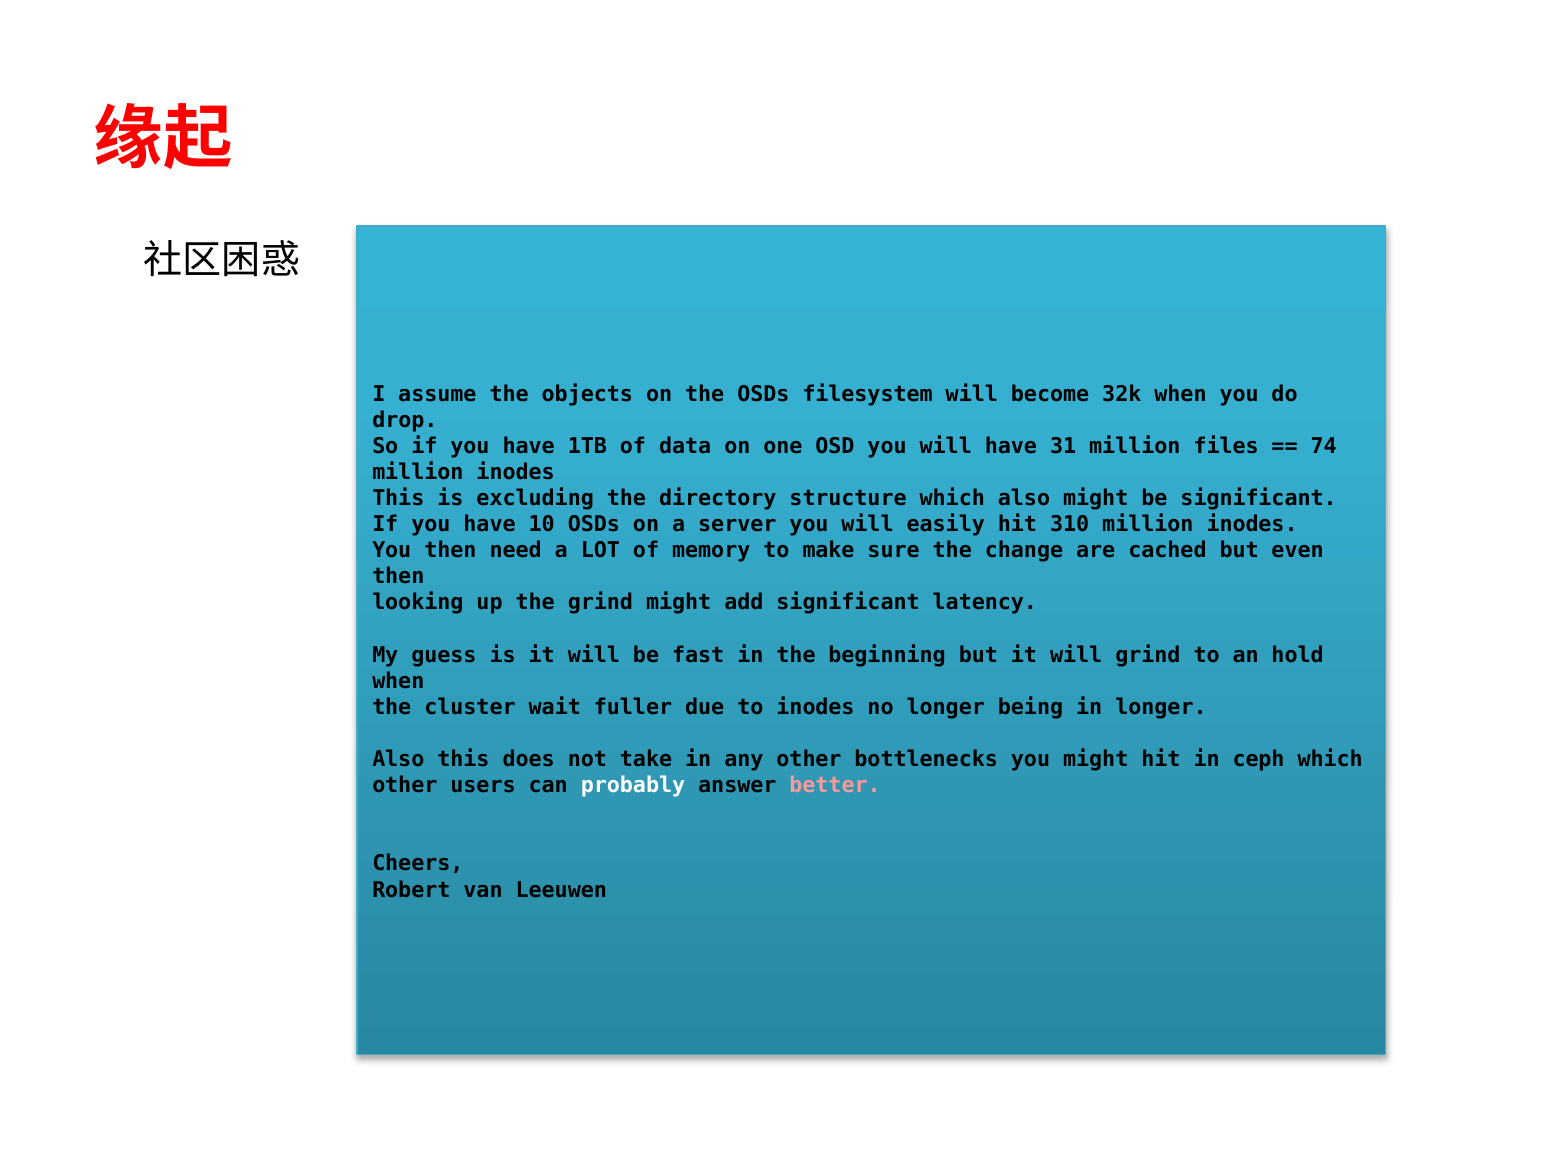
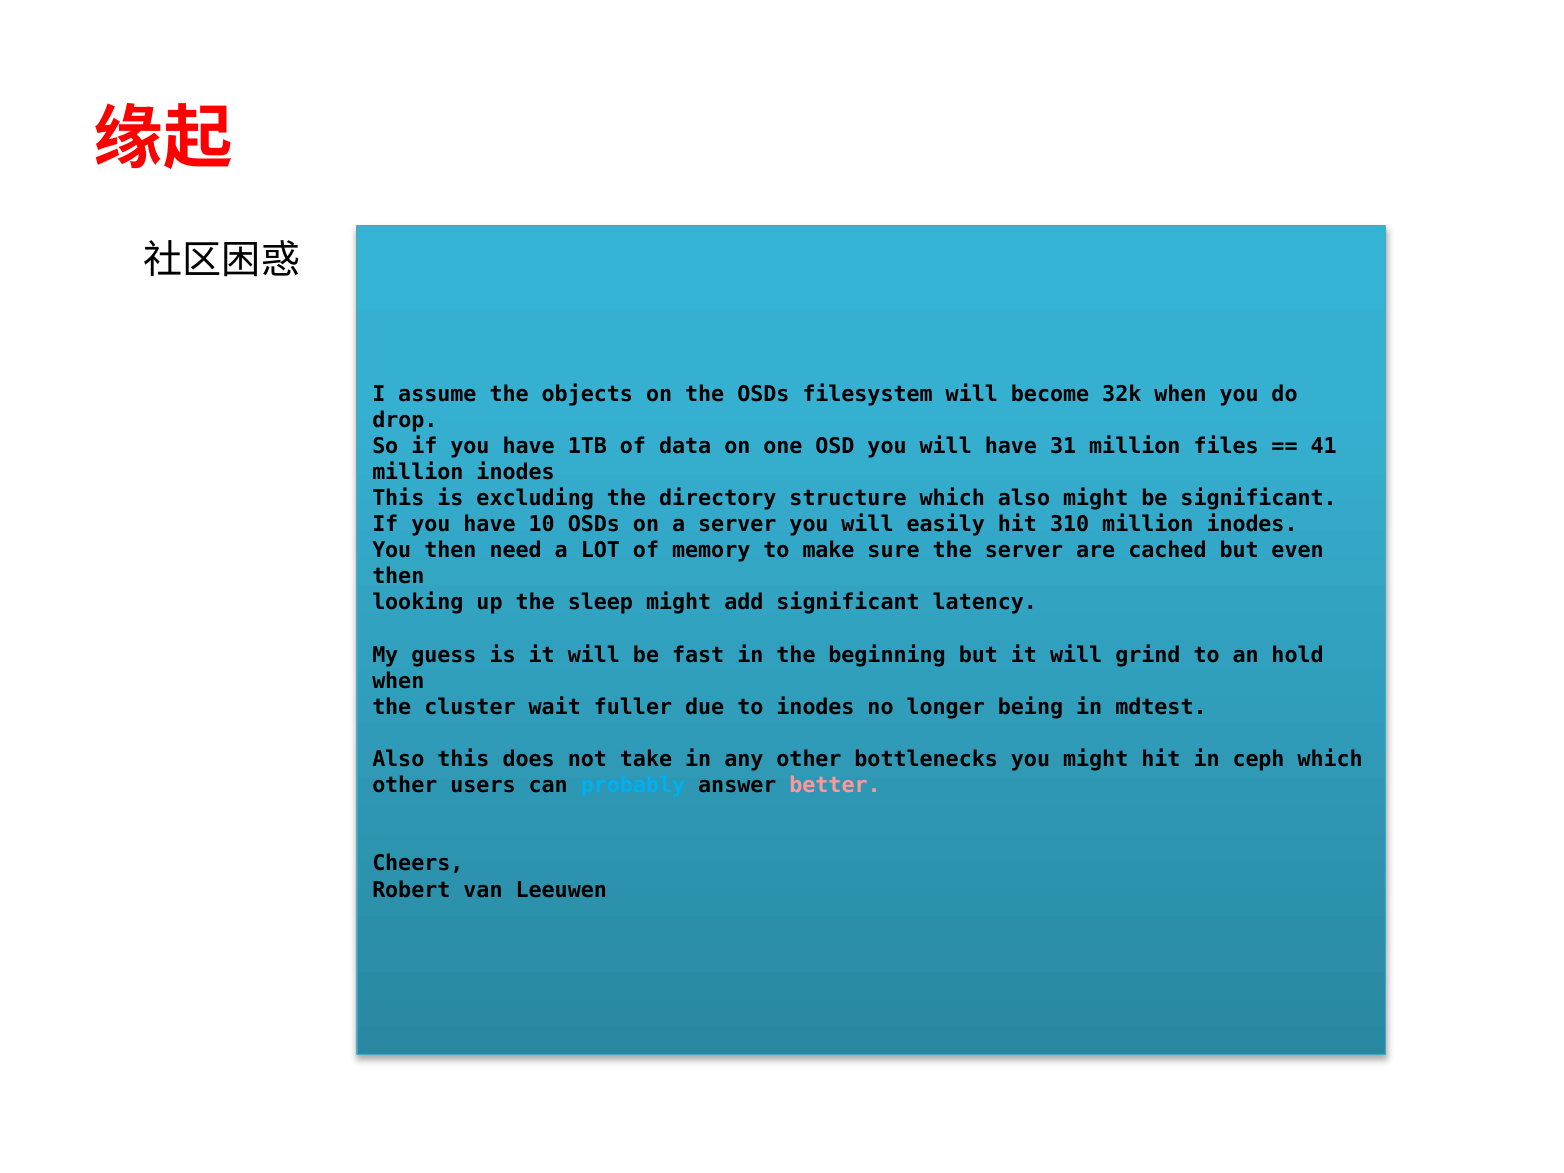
74: 74 -> 41 (1324, 446)
the change: change -> server (1024, 551)
the grind: grind -> sleep (600, 603)
in longer: longer -> mdtest (1161, 707)
probably colour: white -> light blue (633, 785)
